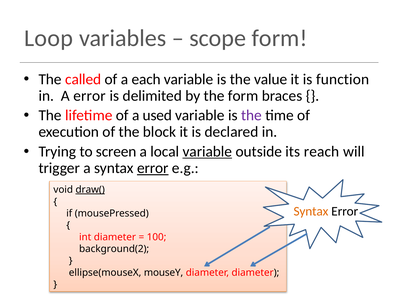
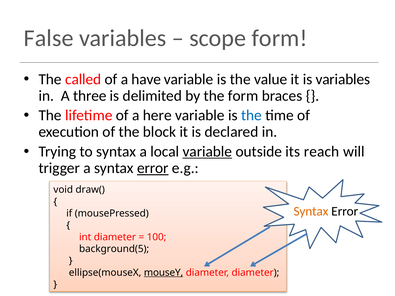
Loop: Loop -> False (49, 38)
each: each -> have (146, 79)
is function: function -> variables (343, 79)
A error: error -> three (90, 96)
used: used -> here (157, 115)
the colour: purple -> blue (251, 115)
to screen: screen -> syntax (116, 152)
draw( underline: present -> none (90, 190)
background(2: background(2 -> background(5 (114, 249)
mouseY underline: none -> present (164, 273)
